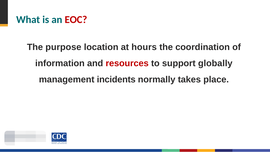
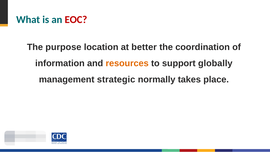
hours: hours -> better (144, 47)
resources colour: red -> orange (127, 63)
incidents: incidents -> strategic (116, 79)
